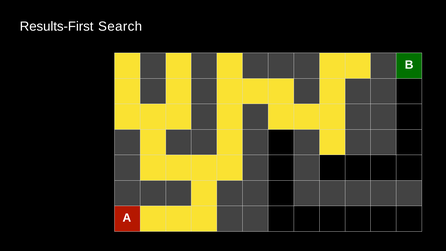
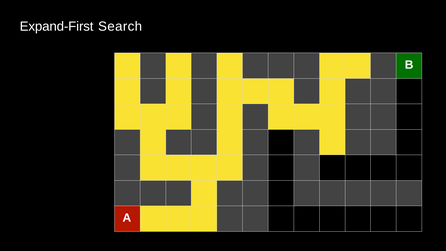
Results-First: Results-First -> Expand-First (57, 27)
